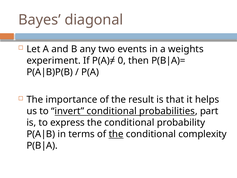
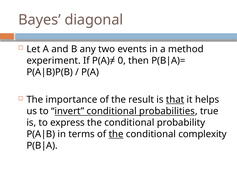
weights: weights -> method (186, 49)
that underline: none -> present (175, 100)
part: part -> true (209, 111)
